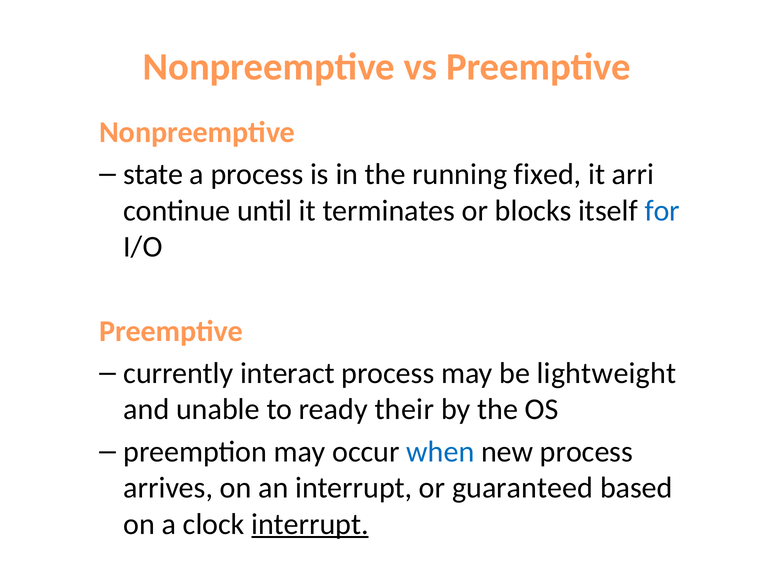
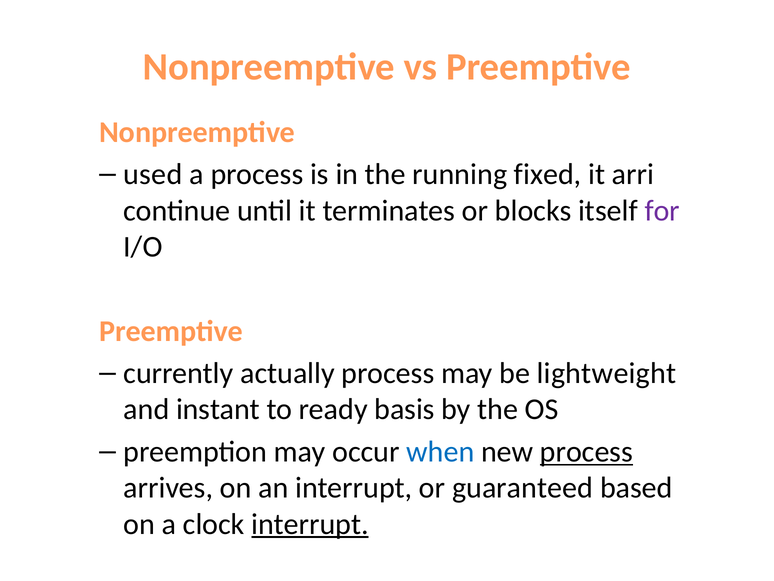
state: state -> used (153, 174)
for colour: blue -> purple (662, 210)
interact: interact -> actually (287, 373)
unable: unable -> instant (218, 409)
their: their -> basis (405, 409)
process underline: none -> present (586, 451)
